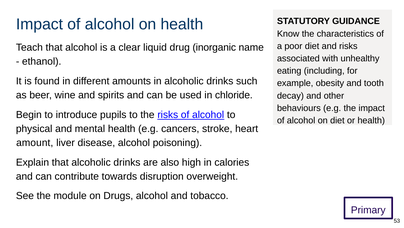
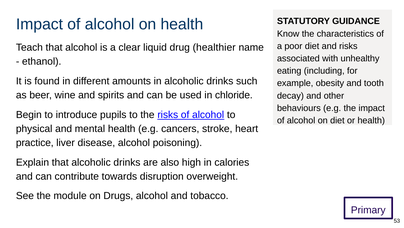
inorganic: inorganic -> healthier (214, 47)
amount: amount -> practice (35, 142)
